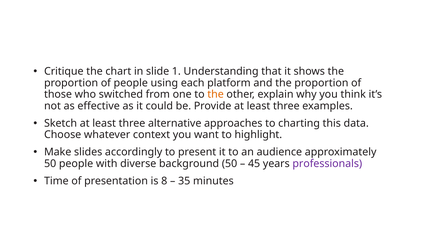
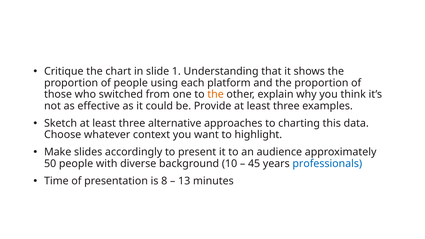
background 50: 50 -> 10 (230, 164)
professionals colour: purple -> blue (327, 164)
35: 35 -> 13 (184, 181)
